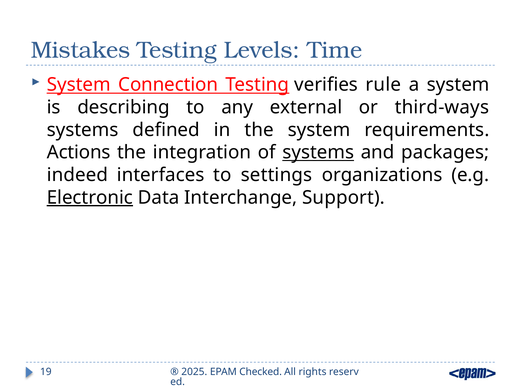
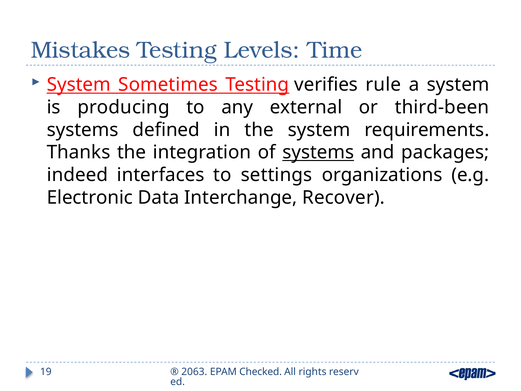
Connection: Connection -> Sometimes (168, 85)
describing: describing -> producing (123, 107)
third-ways: third-ways -> third-been (442, 107)
Actions: Actions -> Thanks (79, 152)
Electronic underline: present -> none (90, 197)
Support: Support -> Recover (344, 197)
2025: 2025 -> 2063 (194, 372)
